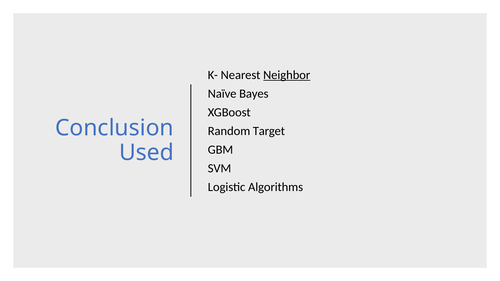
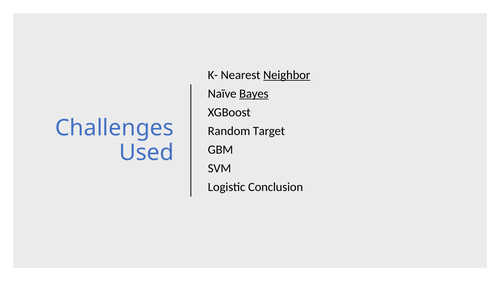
Bayes underline: none -> present (254, 94)
Conclusion: Conclusion -> Challenges (114, 128)
Algorithms: Algorithms -> Conclusion (276, 187)
